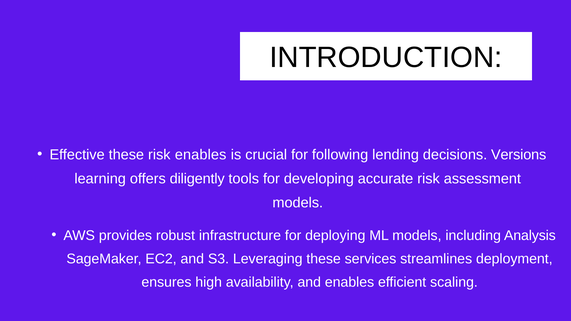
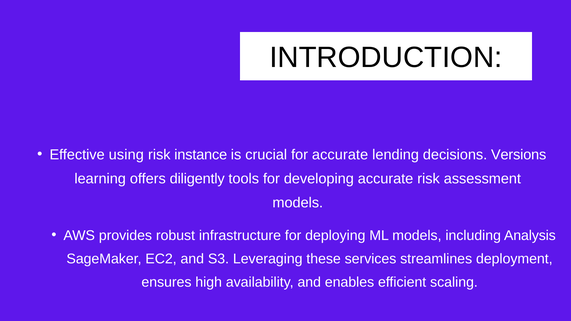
Effective these: these -> using (126, 155)
risk enables: enables -> instance (201, 155)
for following: following -> accurate (340, 155)
